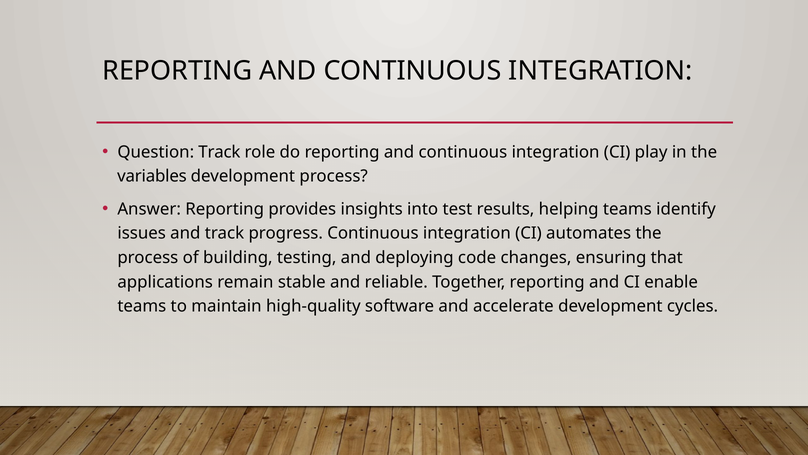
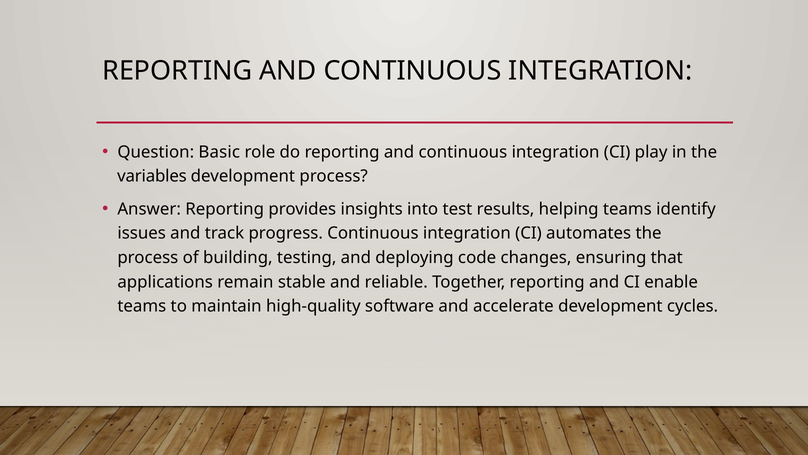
Question Track: Track -> Basic (219, 152)
